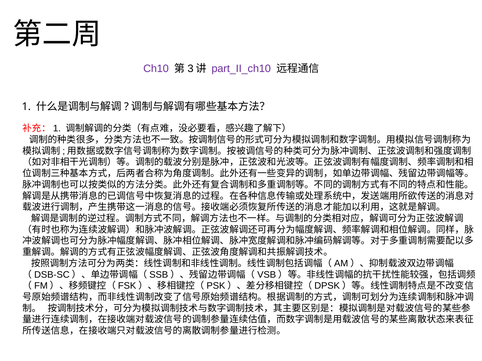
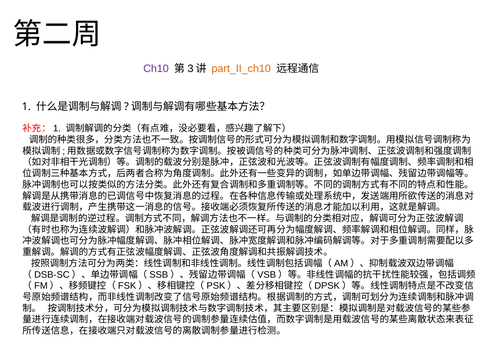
part_II_ch10 colour: purple -> orange (241, 69)
